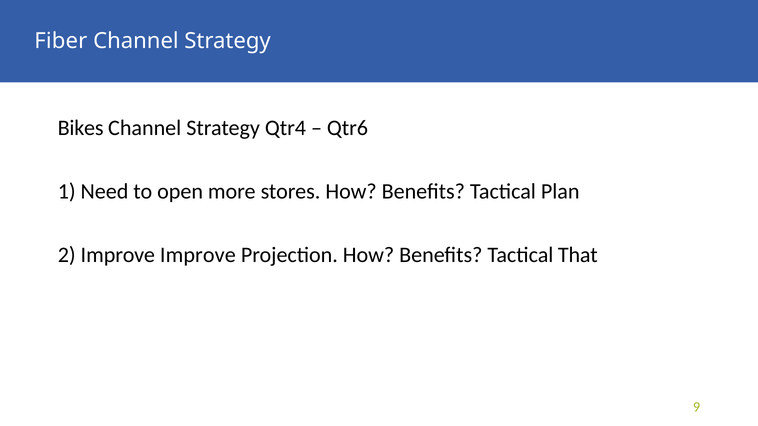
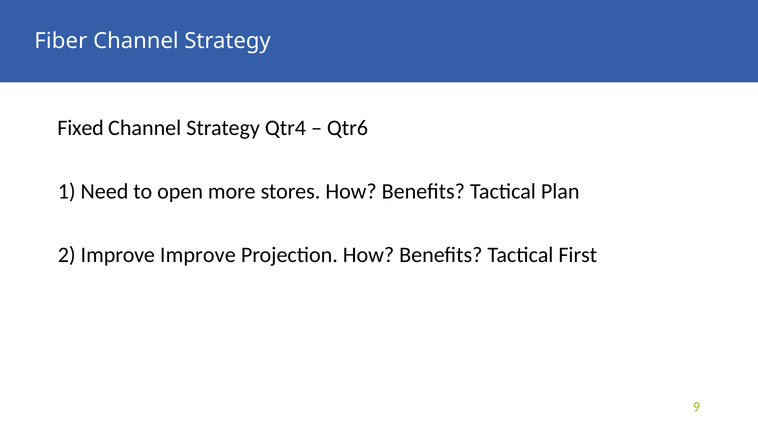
Bikes: Bikes -> Fixed (81, 128)
That: That -> First (578, 255)
